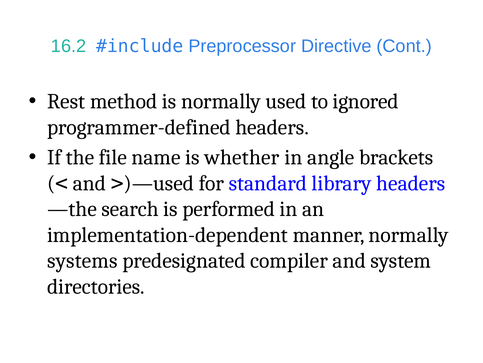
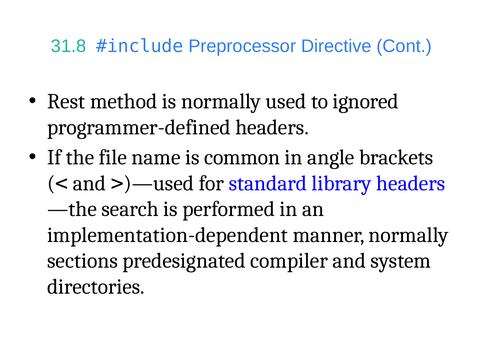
16.2: 16.2 -> 31.8 (69, 46)
whether: whether -> common (242, 157)
systems: systems -> sections (82, 260)
